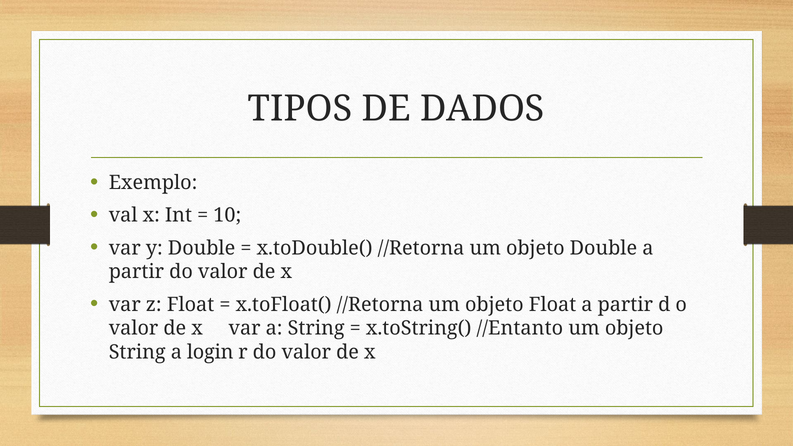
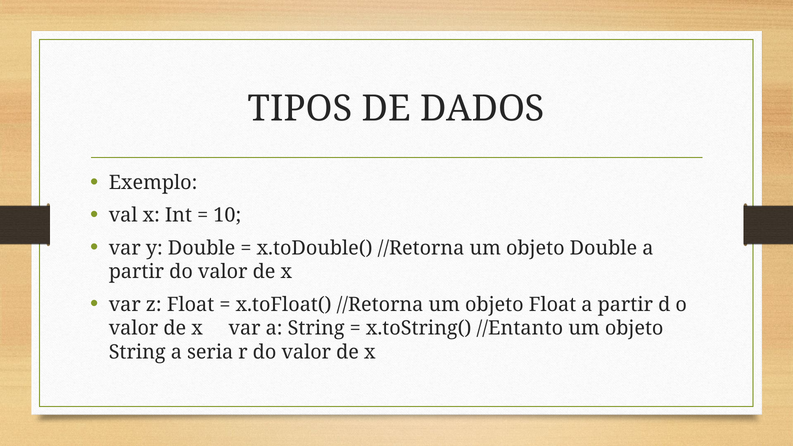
login: login -> seria (210, 352)
